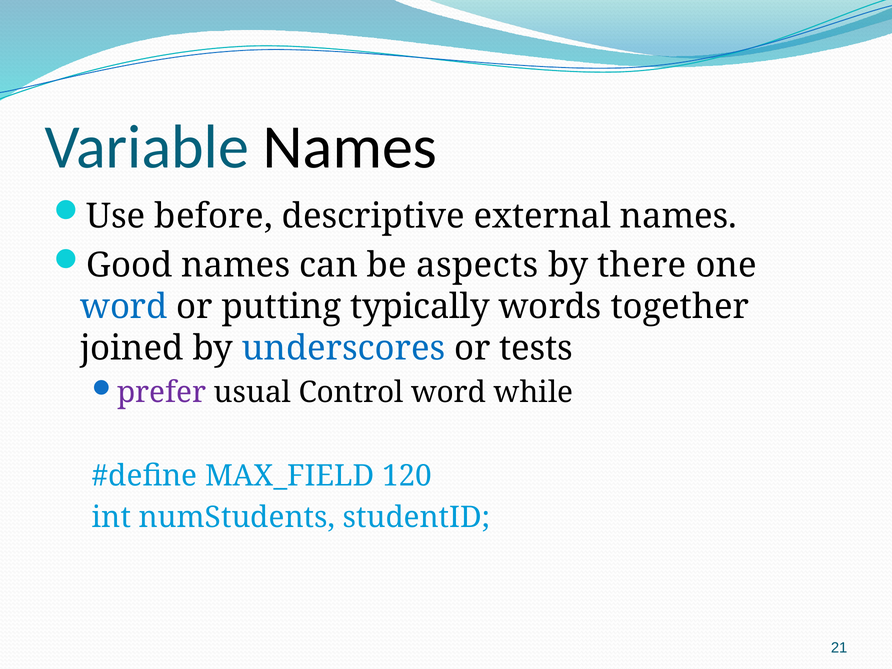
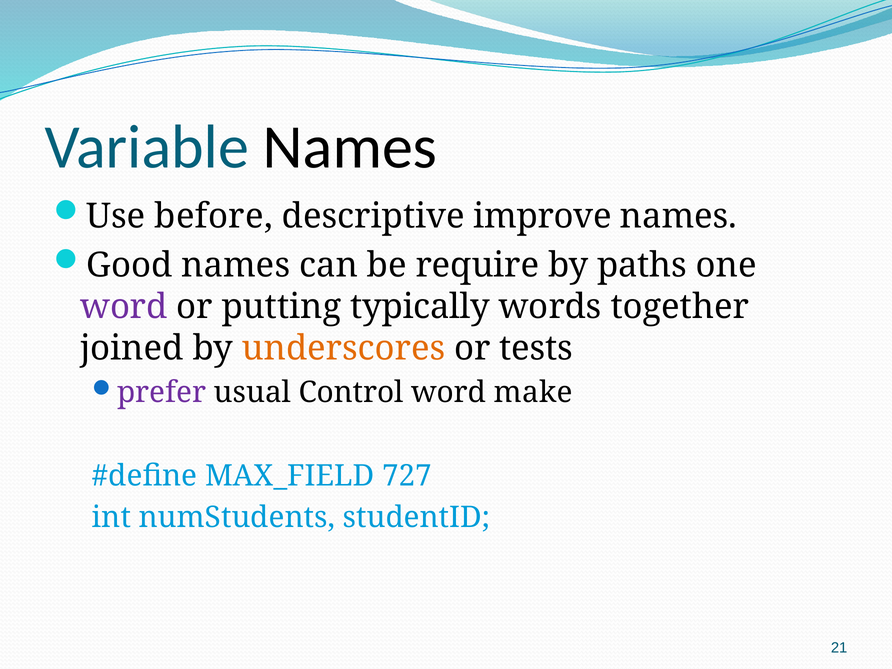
external: external -> improve (543, 216)
aspects: aspects -> require (477, 265)
there: there -> paths (642, 265)
word colour: blue -> purple (124, 307)
underscores colour: blue -> orange (344, 348)
while: while -> make (533, 393)
120: 120 -> 727 (407, 476)
